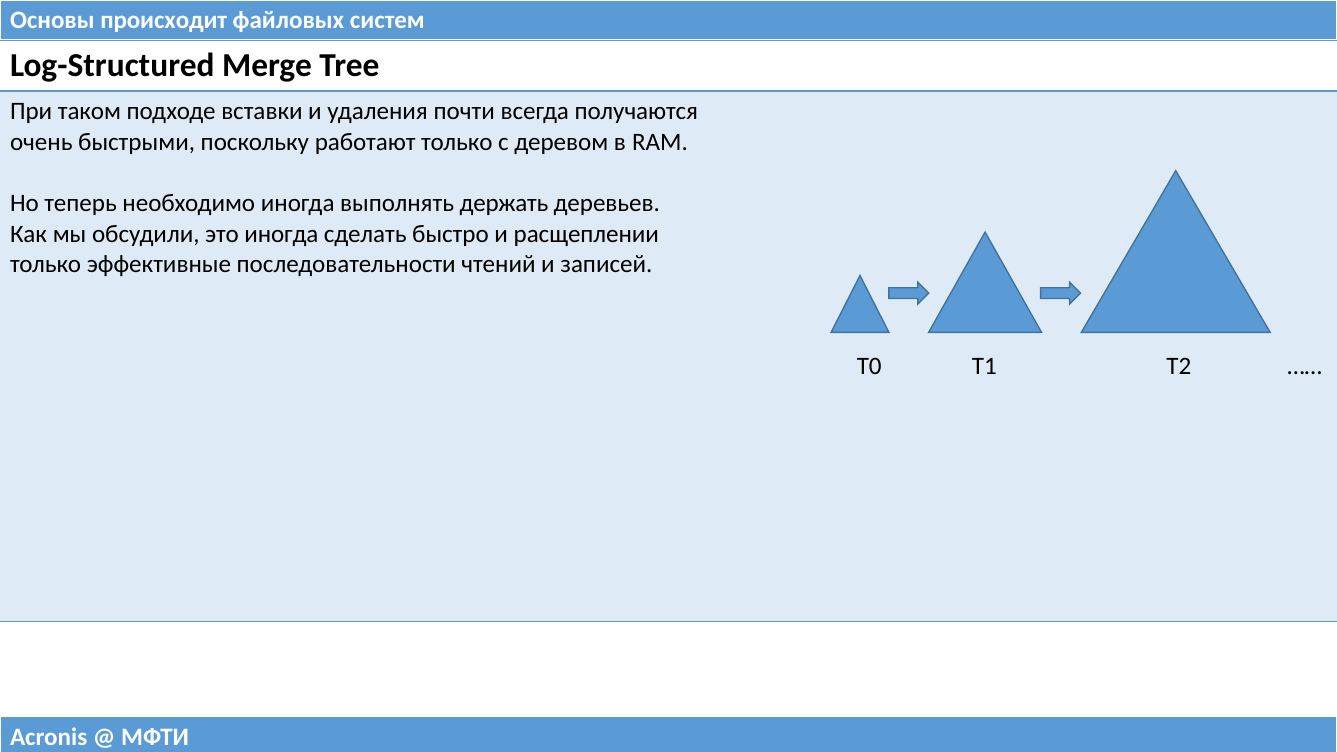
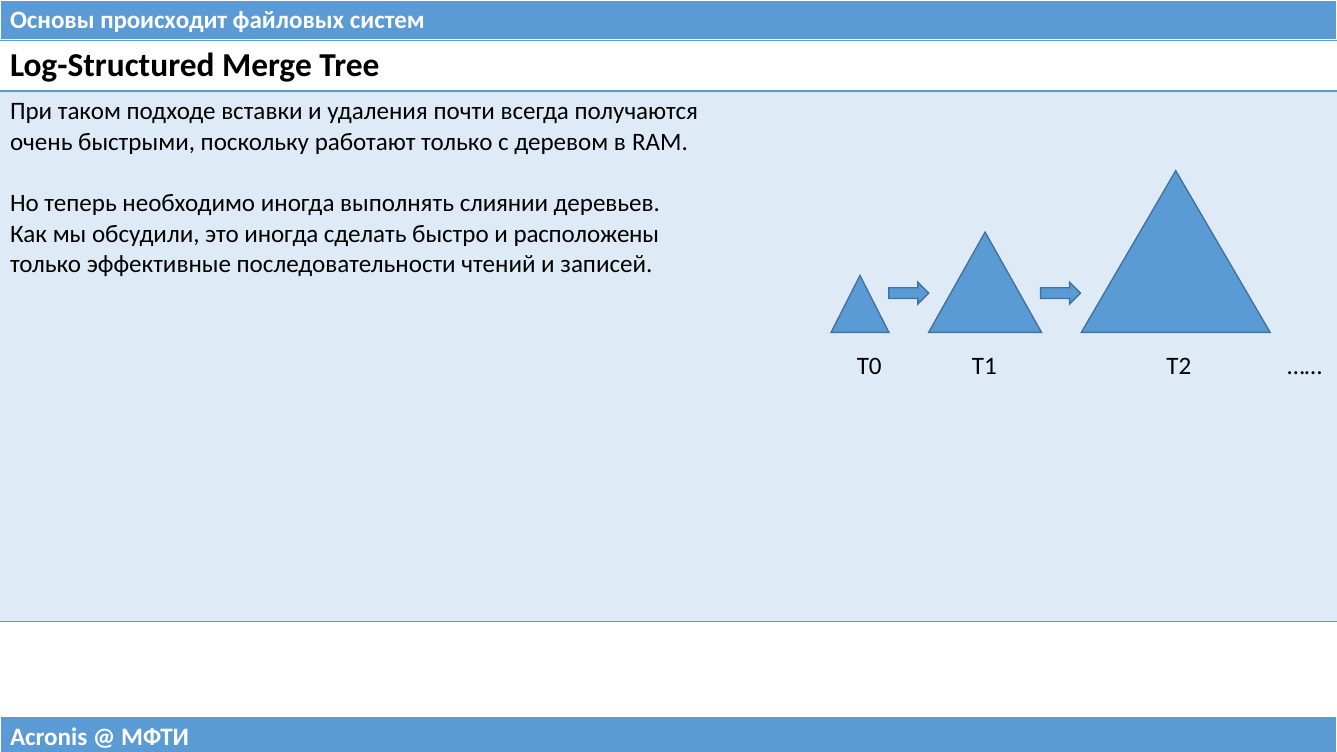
держать: держать -> слиянии (504, 203)
расщеплении: расщеплении -> расположены (586, 234)
